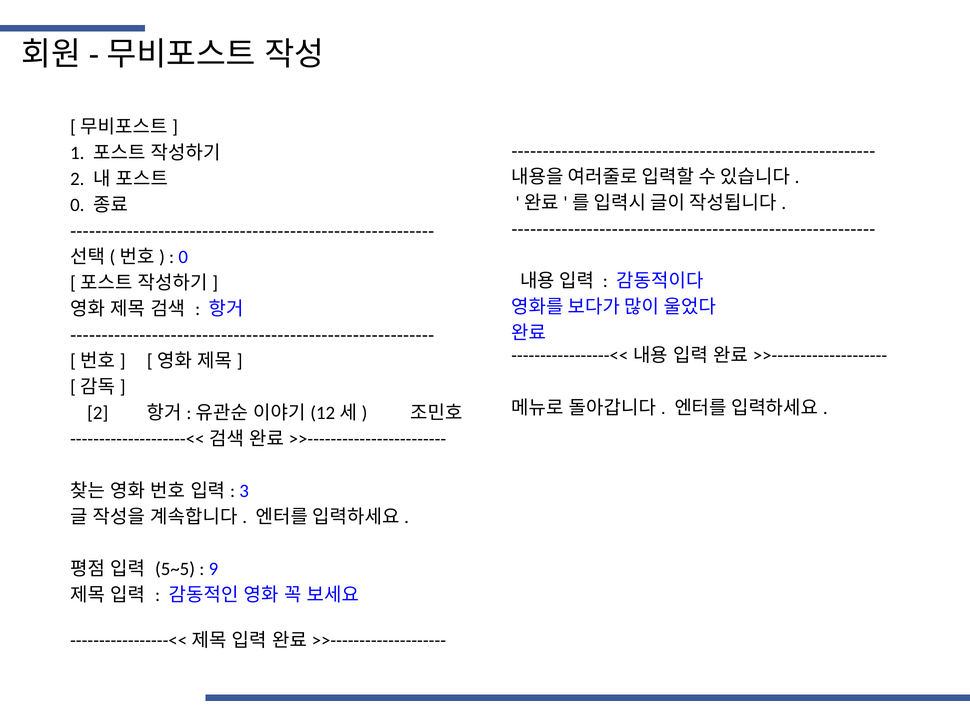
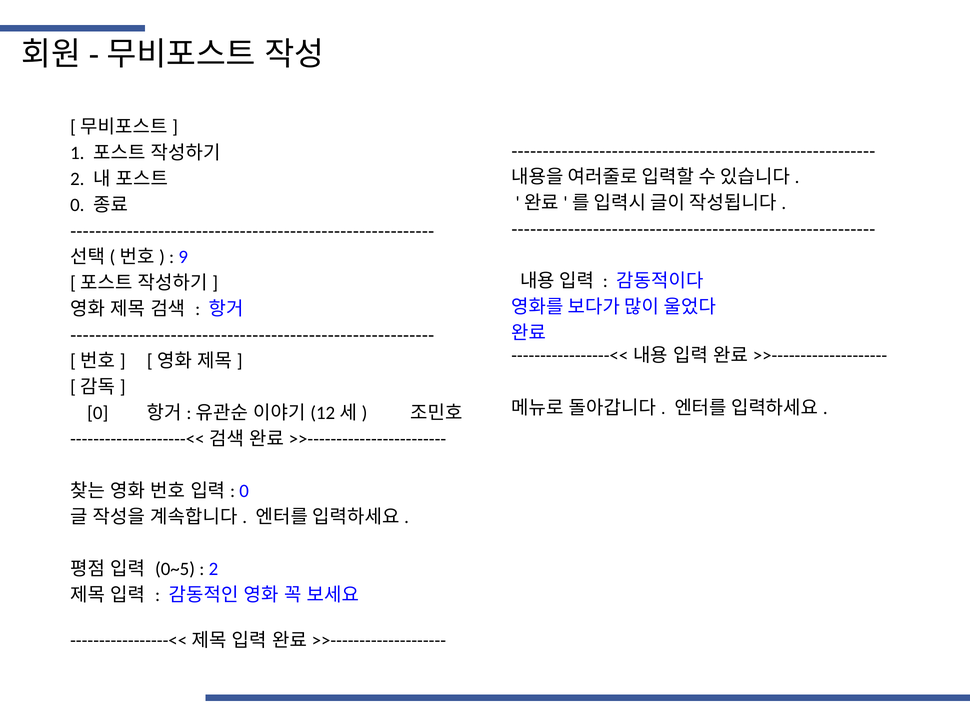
0: 0 -> 9 (183, 257)
2: 2 -> 0 (98, 413)
3: 3 -> 0 (244, 491)
5~5: 5~5 -> 0~5 (175, 569)
9: 9 -> 2 (213, 569)
